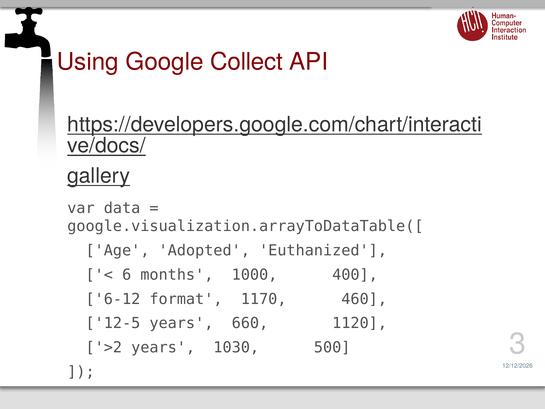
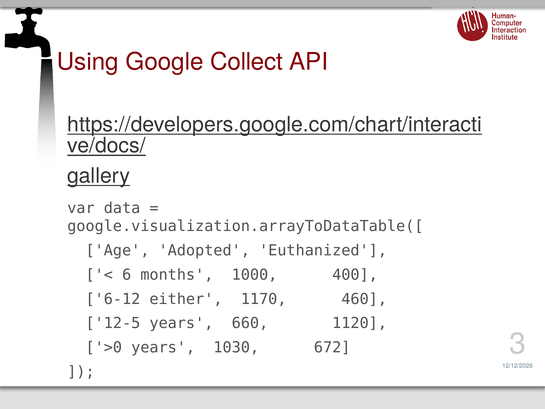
format: format -> either (186, 299)
>2: >2 -> >0 (104, 347)
500: 500 -> 672 (332, 347)
